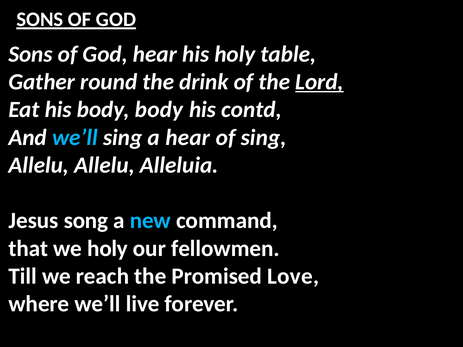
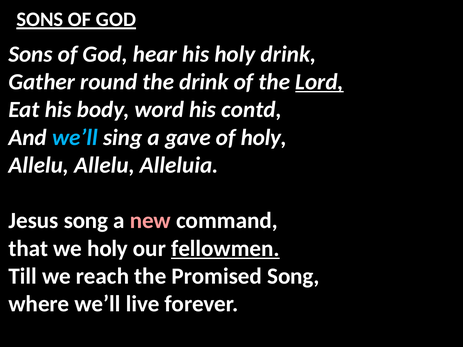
holy table: table -> drink (288, 54)
body body: body -> word (159, 110)
a hear: hear -> gave (188, 137)
of sing: sing -> holy (264, 137)
new colour: light blue -> pink (150, 221)
fellowmen underline: none -> present (225, 249)
Promised Love: Love -> Song (293, 276)
